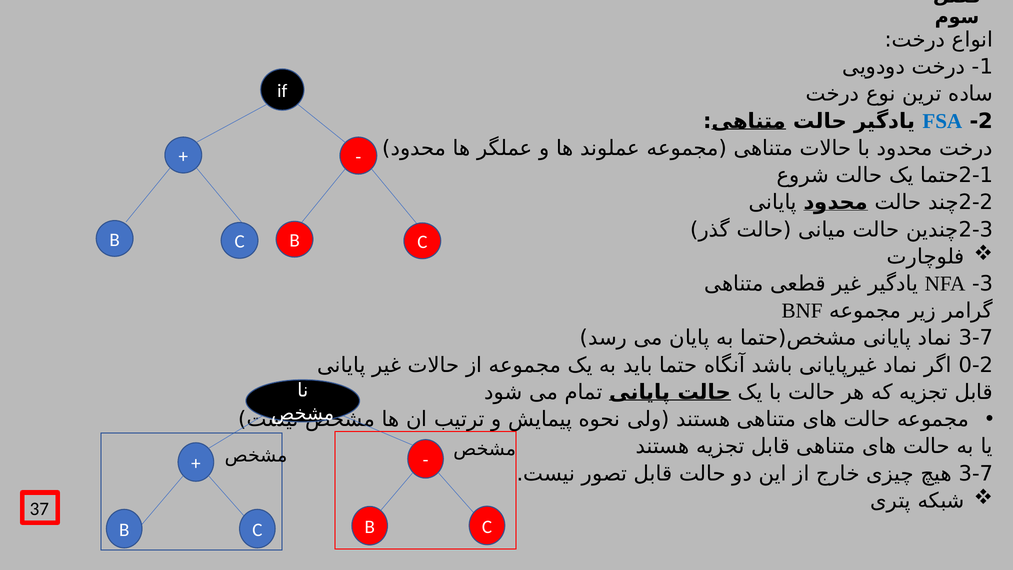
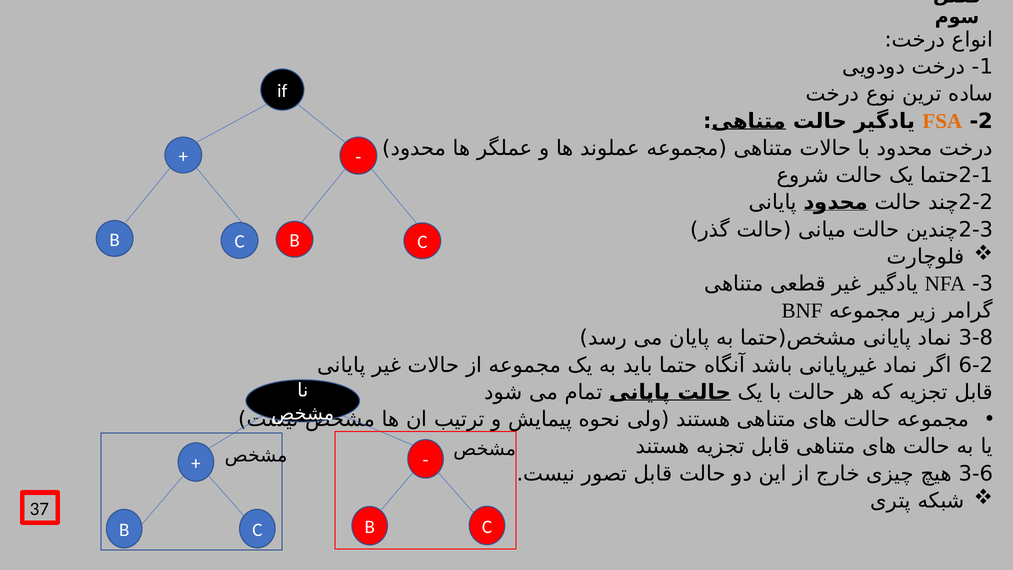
FSA colour: blue -> orange (942, 121)
3-7: 3-7 -> 3-8 (976, 338)
0-2: 0-2 -> 6-2 (976, 365)
3-7: 3-7 -> 3-6 (976, 473)
